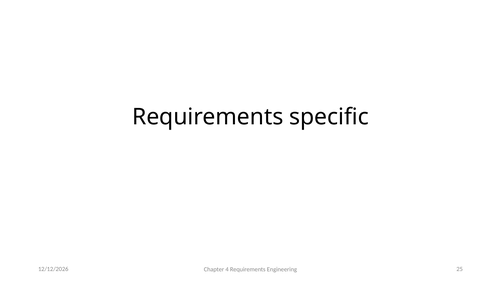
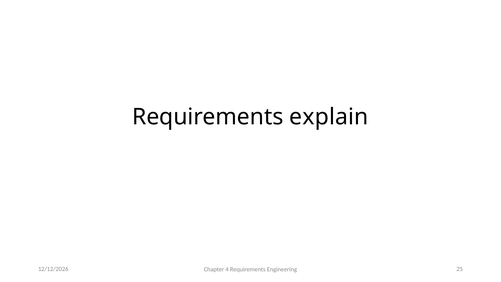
specific: specific -> explain (329, 117)
